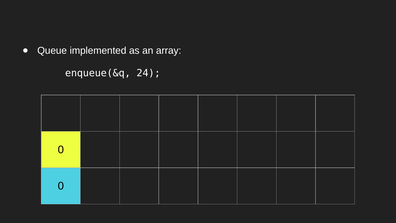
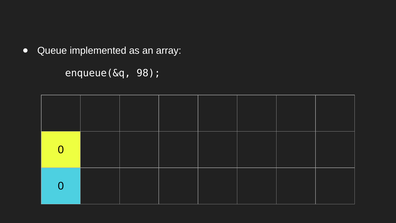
24: 24 -> 98 (148, 73)
